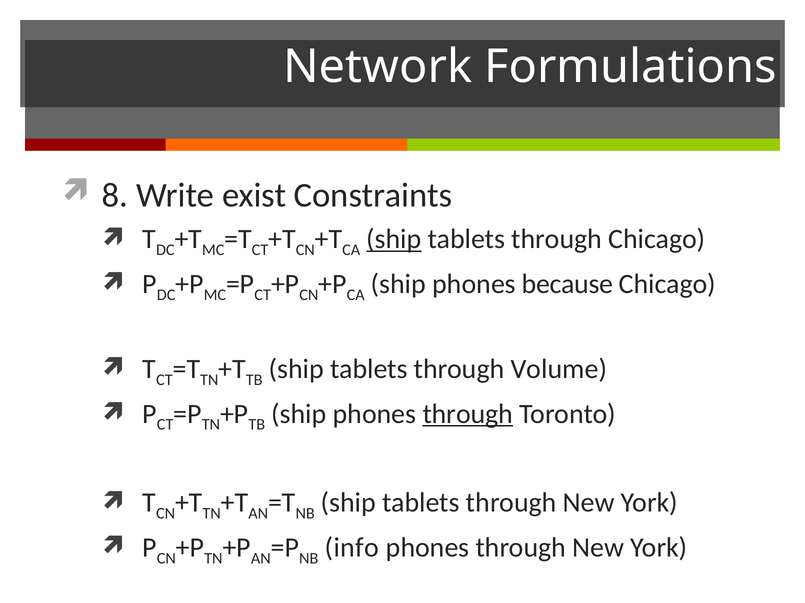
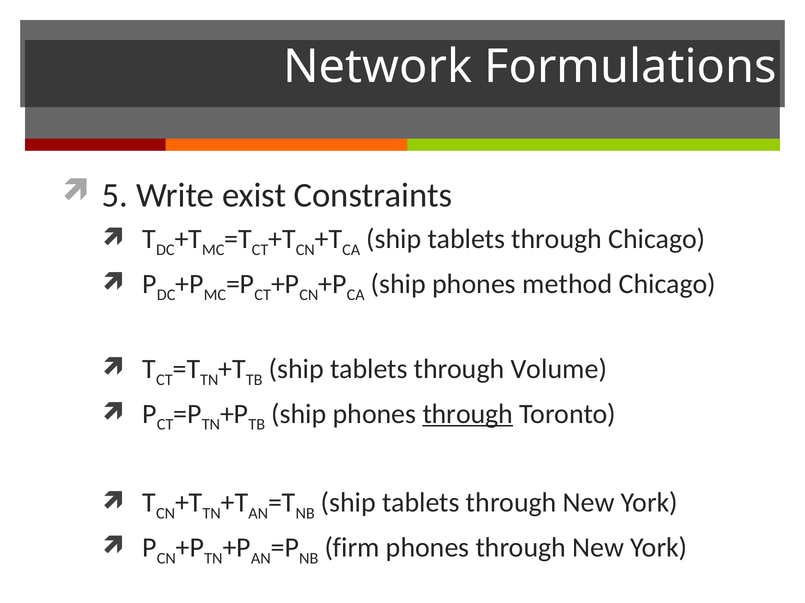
8: 8 -> 5 (115, 196)
ship underline: present -> none (394, 240)
because: because -> method (567, 284)
info: info -> firm (352, 548)
